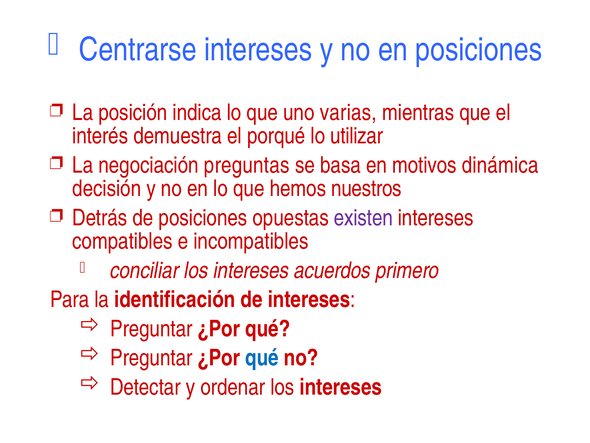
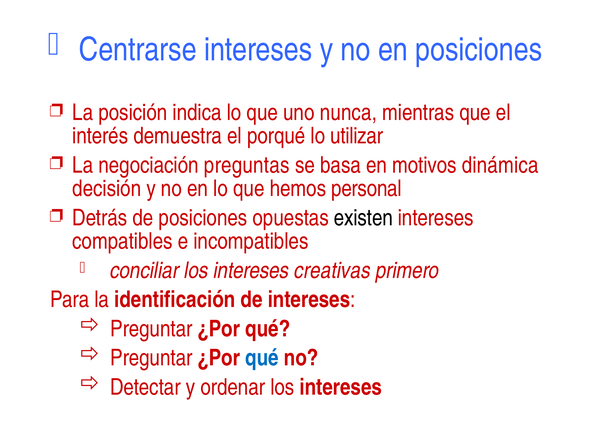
varias: varias -> nunca (348, 112)
nuestros: nuestros -> personal (366, 188)
existen colour: purple -> black (363, 218)
acuerdos: acuerdos -> creativas (332, 270)
